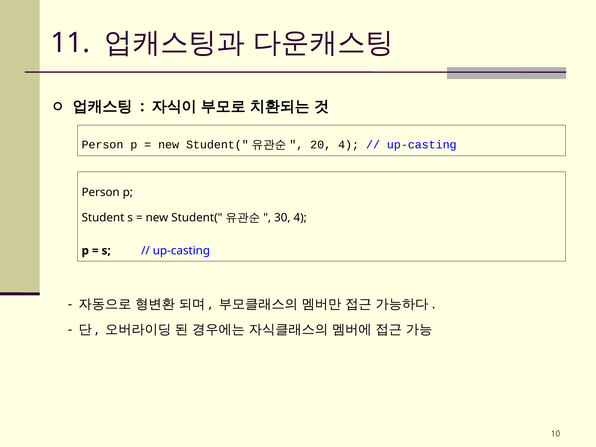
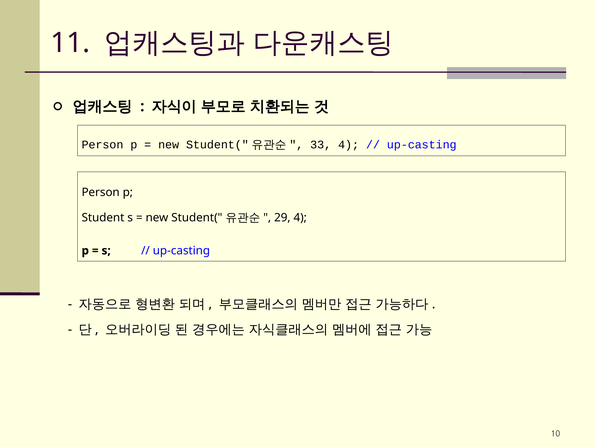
20: 20 -> 33 (321, 145)
30: 30 -> 29 (282, 218)
